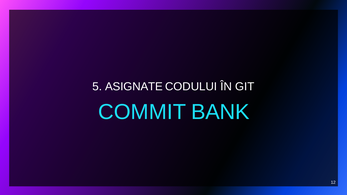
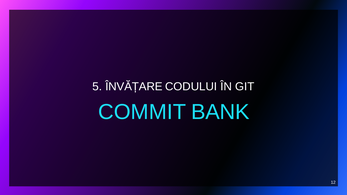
ASIGNATE: ASIGNATE -> ÎNVĂȚARE (134, 87)
